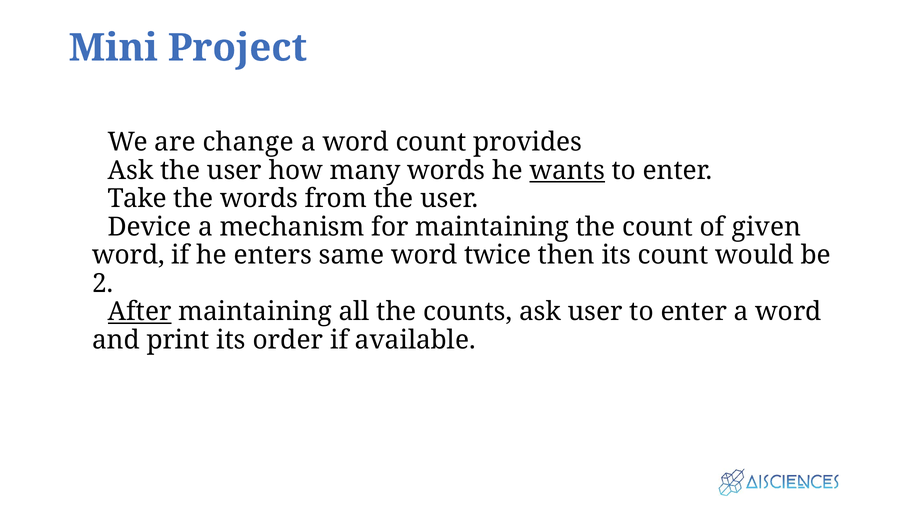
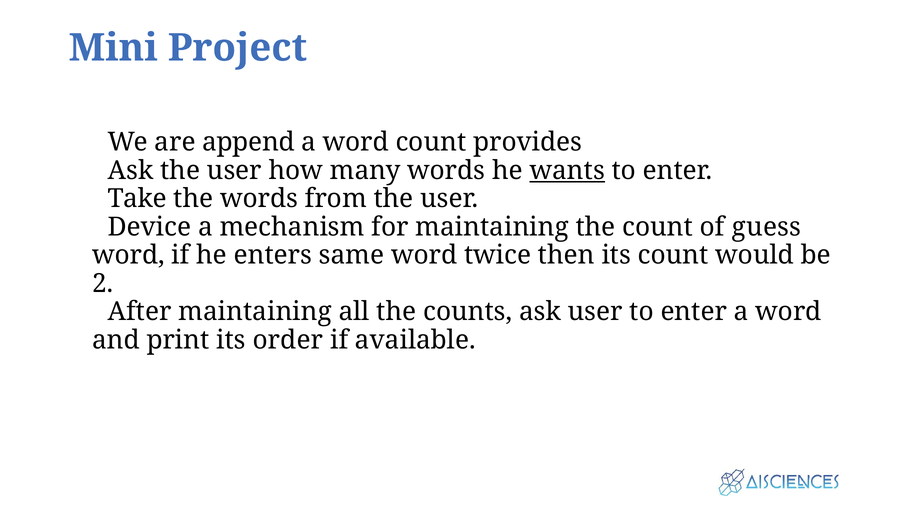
change: change -> append (248, 142)
given: given -> guess (767, 227)
After underline: present -> none (140, 312)
